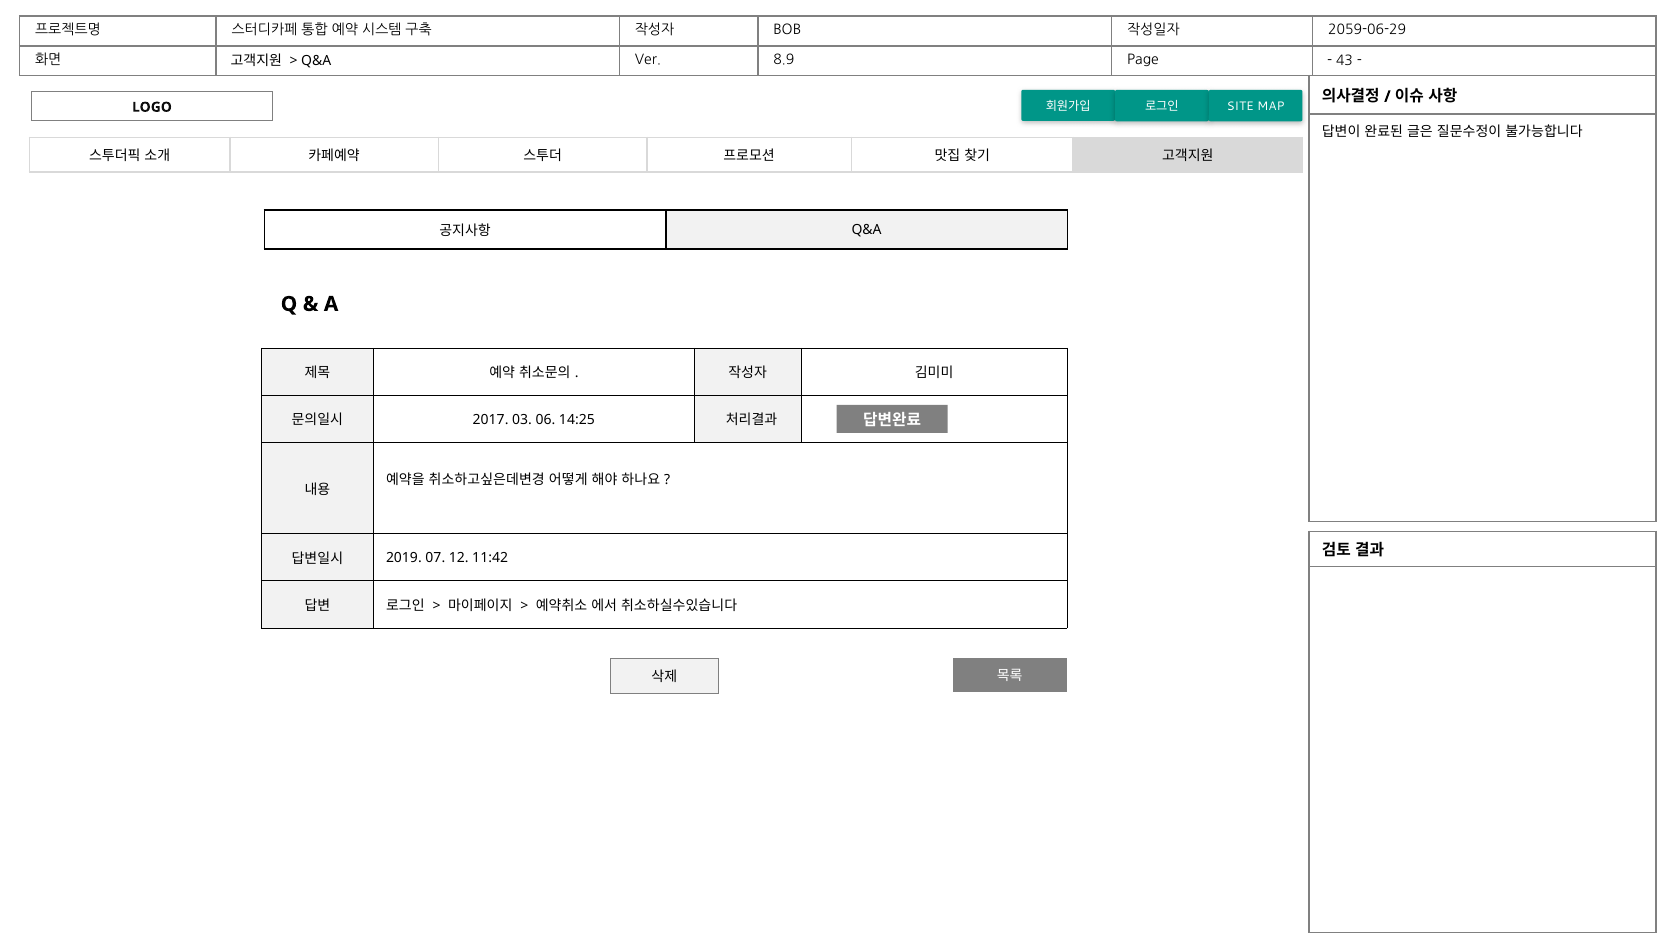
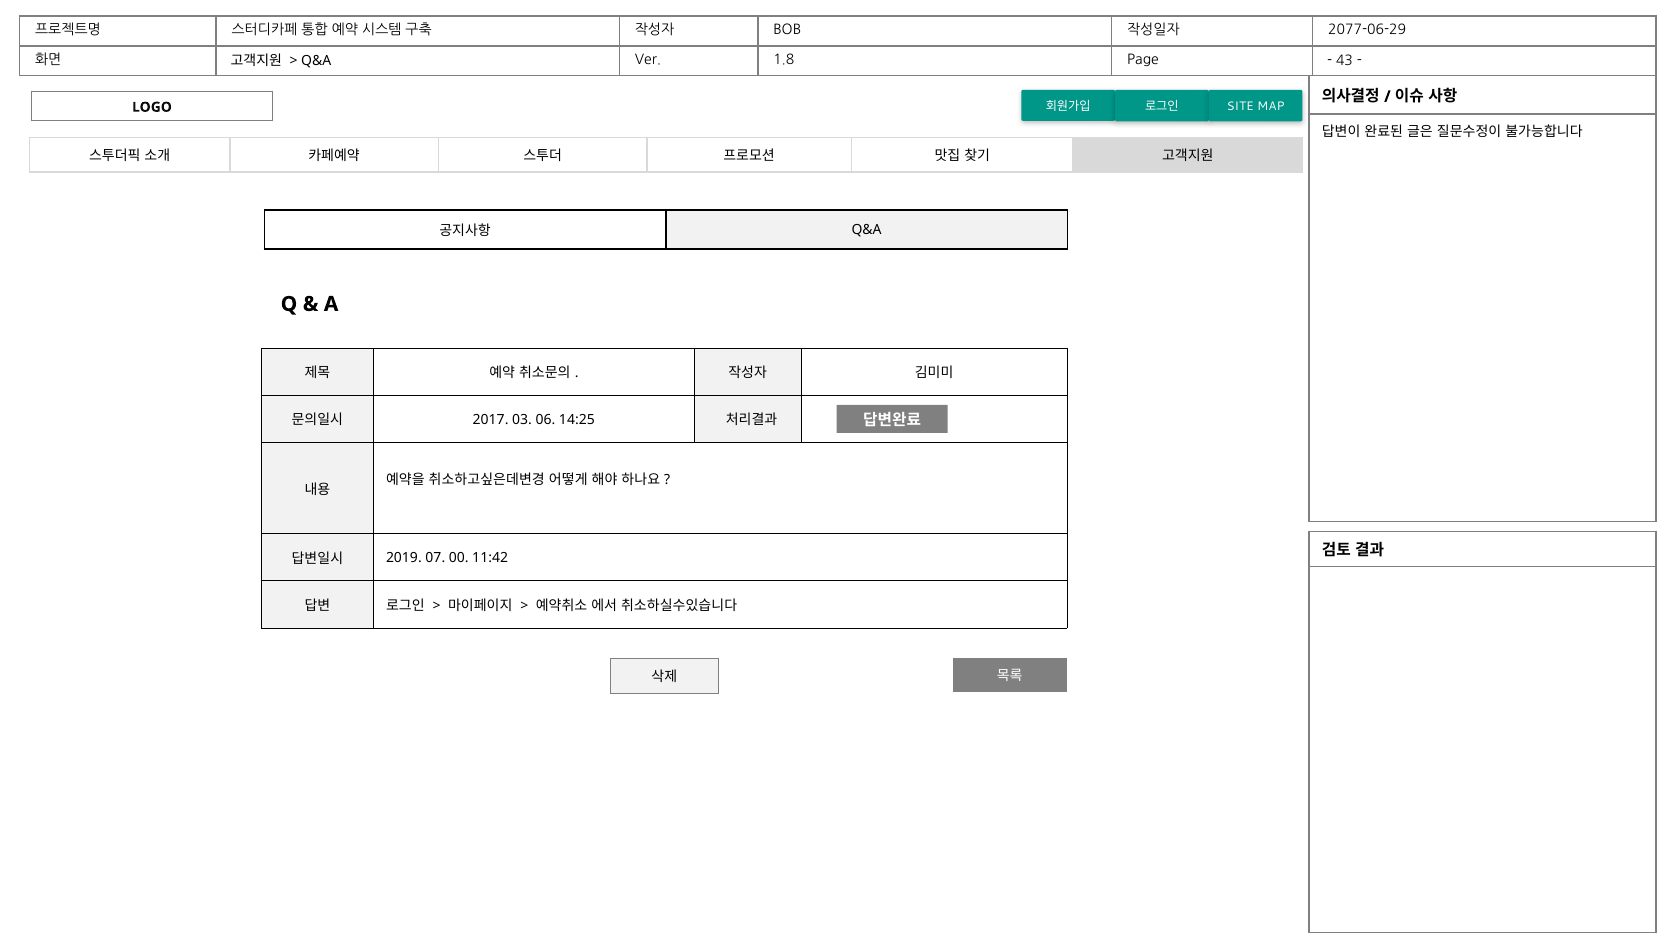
2059-06-29: 2059-06-29 -> 2077-06-29 (1367, 30)
8.9: 8.9 -> 1.8 (784, 59)
12: 12 -> 00 (459, 558)
